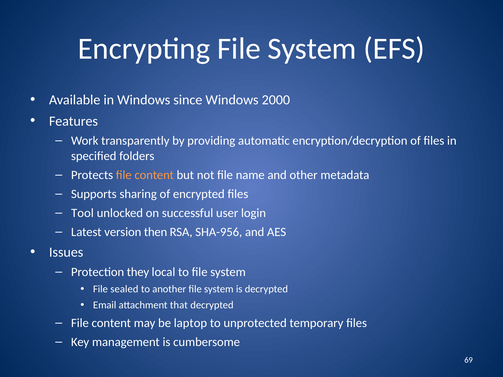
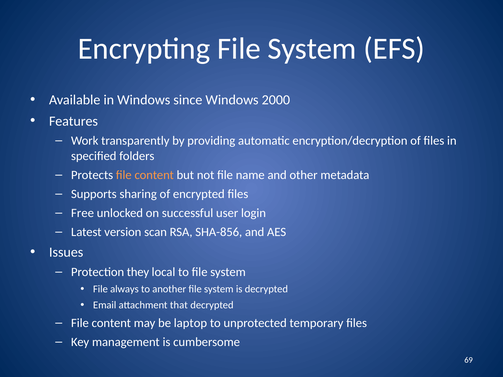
Tool: Tool -> Free (82, 213)
then: then -> scan (156, 232)
SHA-956: SHA-956 -> SHA-856 (219, 232)
sealed: sealed -> always (124, 289)
